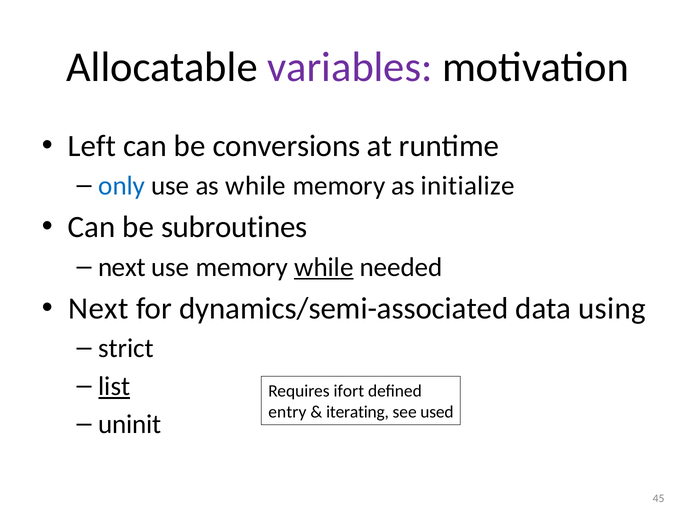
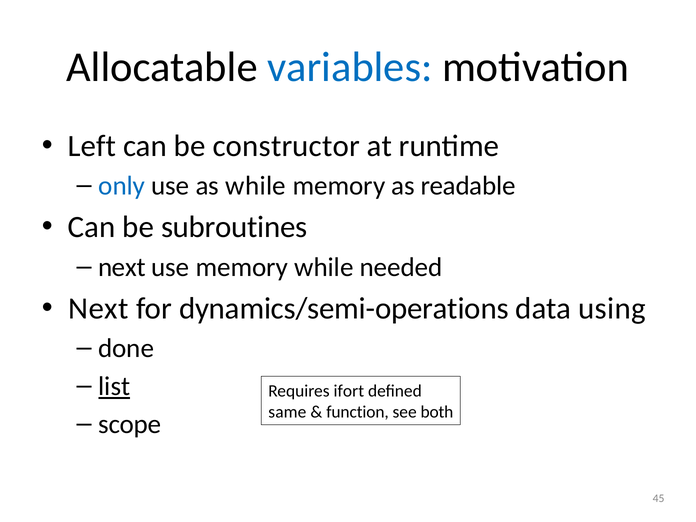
variables colour: purple -> blue (350, 67)
conversions: conversions -> constructor (286, 146)
initialize: initialize -> readable (468, 186)
while underline: present -> none (324, 267)
dynamics/semi-associated: dynamics/semi-associated -> dynamics/semi-operations (344, 308)
strict: strict -> done (126, 348)
entry: entry -> same (287, 412)
iterating: iterating -> function (358, 412)
used: used -> both (437, 412)
uninit: uninit -> scope (130, 424)
